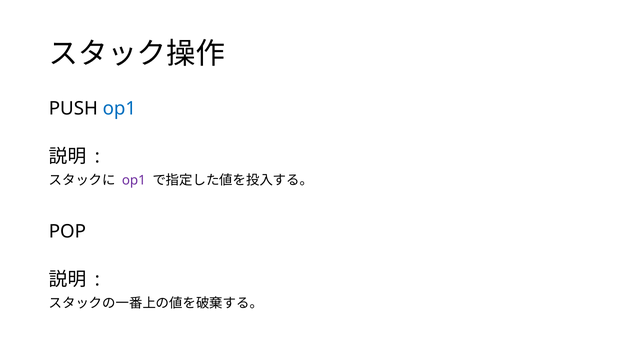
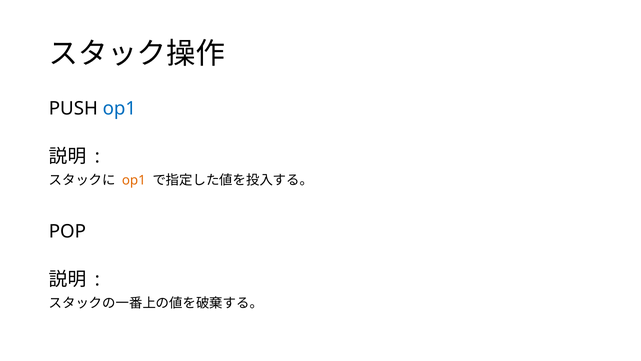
op1 colour: purple -> orange (134, 180)
